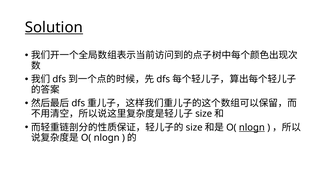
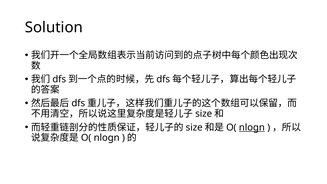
Solution underline: present -> none (54, 27)
